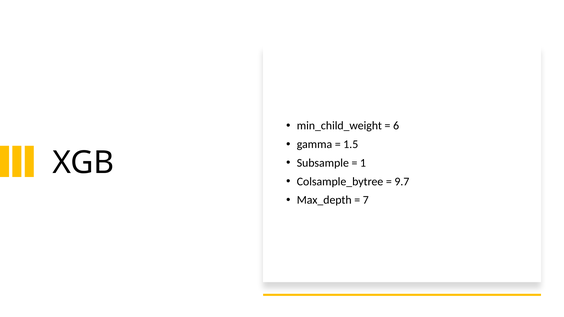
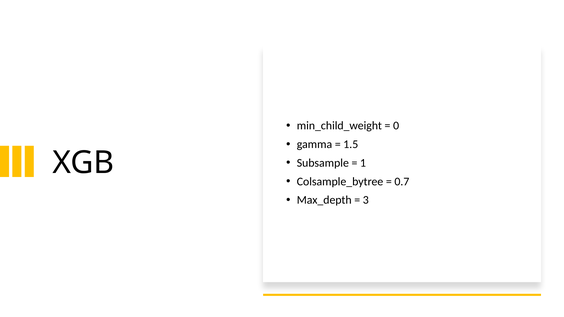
6: 6 -> 0 (396, 126)
9.7: 9.7 -> 0.7 (402, 182)
7: 7 -> 3 (366, 200)
